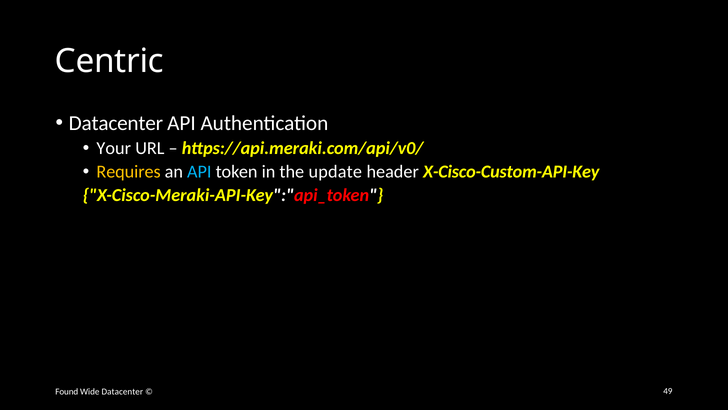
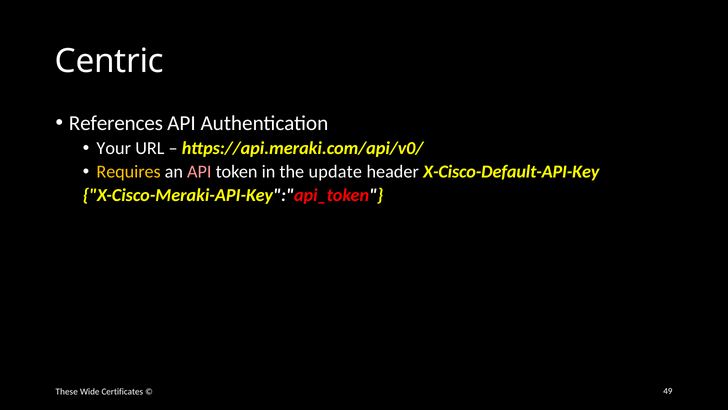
Datacenter: Datacenter -> References (116, 123)
API colour: light blue -> pink (199, 172)
X-Cisco-Custom-API-Key: X-Cisco-Custom-API-Key -> X-Cisco-Default-API-Key (511, 172)
Found: Found -> These (67, 391)
Wide Datacenter: Datacenter -> Certificates (122, 391)
